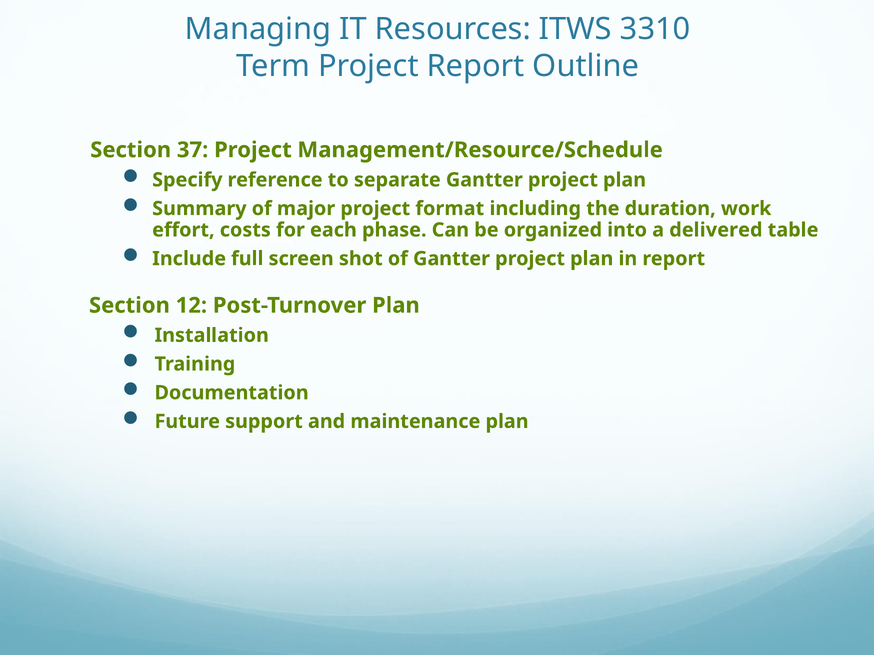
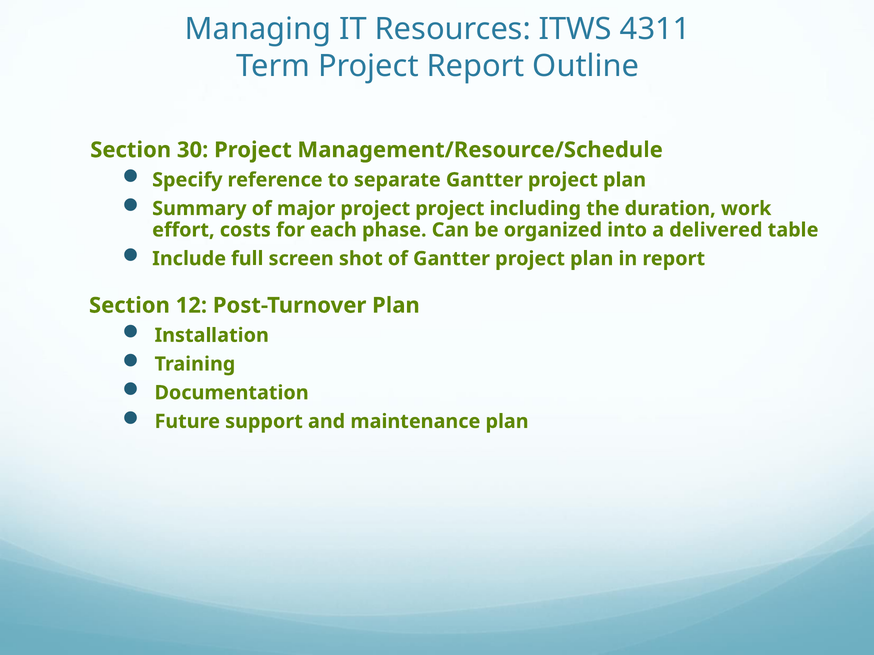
3310: 3310 -> 4311 (655, 29)
37: 37 -> 30 (193, 150)
project format: format -> project (450, 209)
